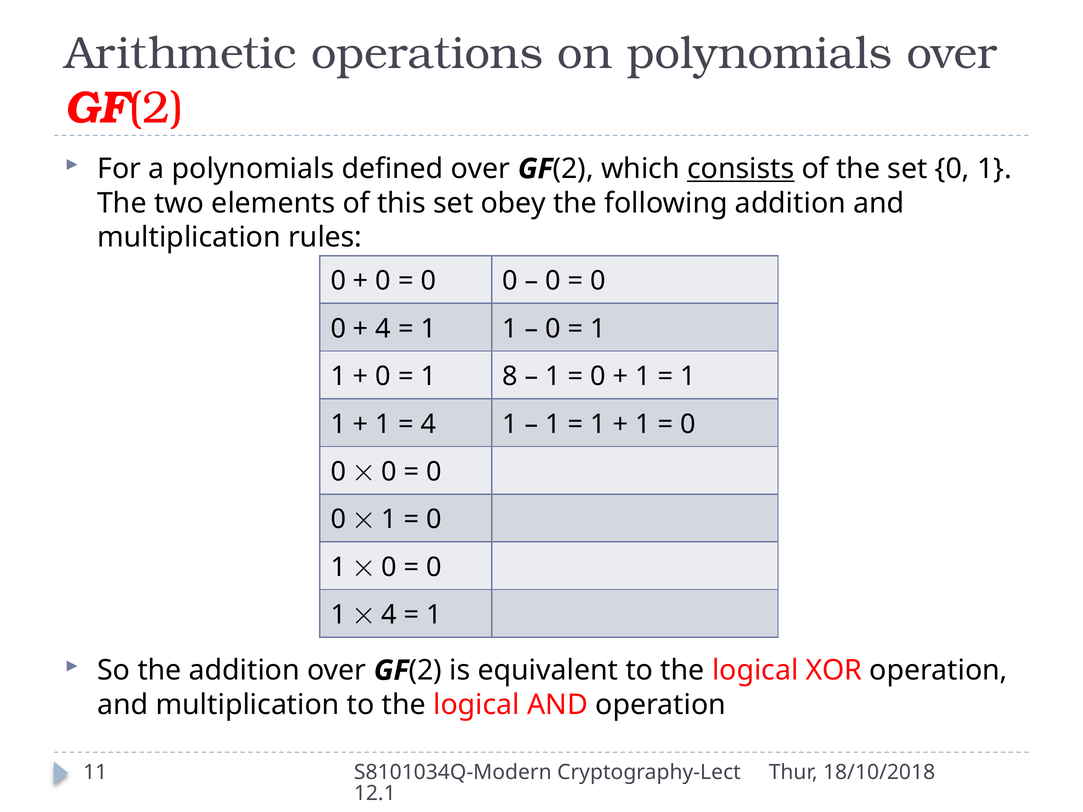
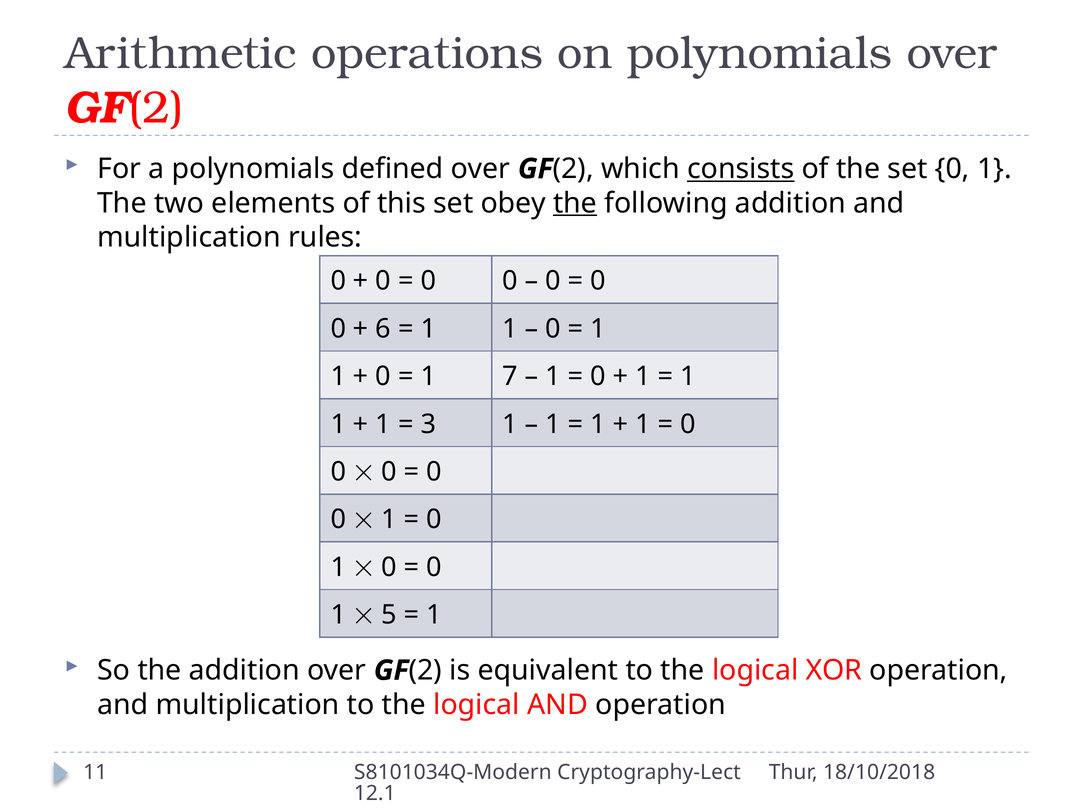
the underline: none -> present (575, 203)
4: 4 -> 6 (383, 329)
8: 8 -> 7 (510, 377)
4: 4 -> 3 (428, 424)
4: 4 -> 5 (389, 615)
